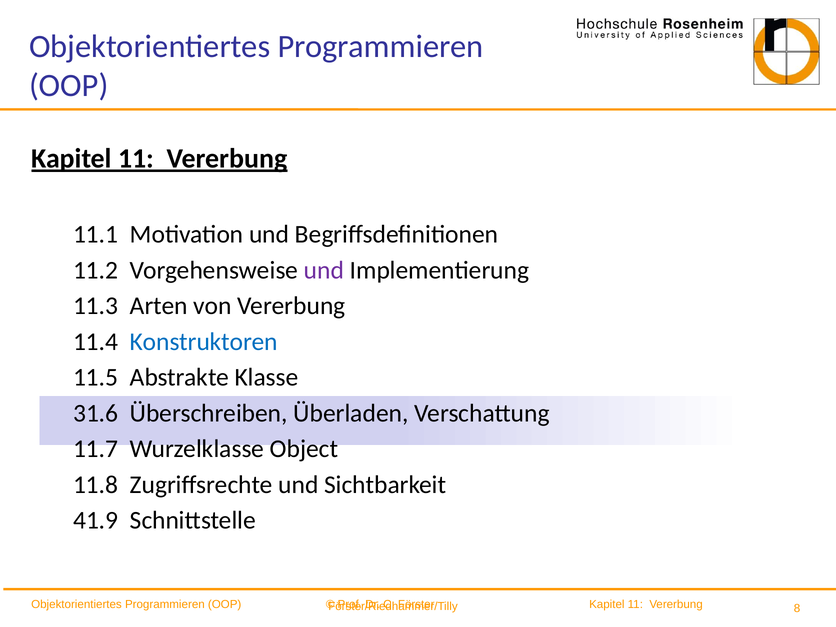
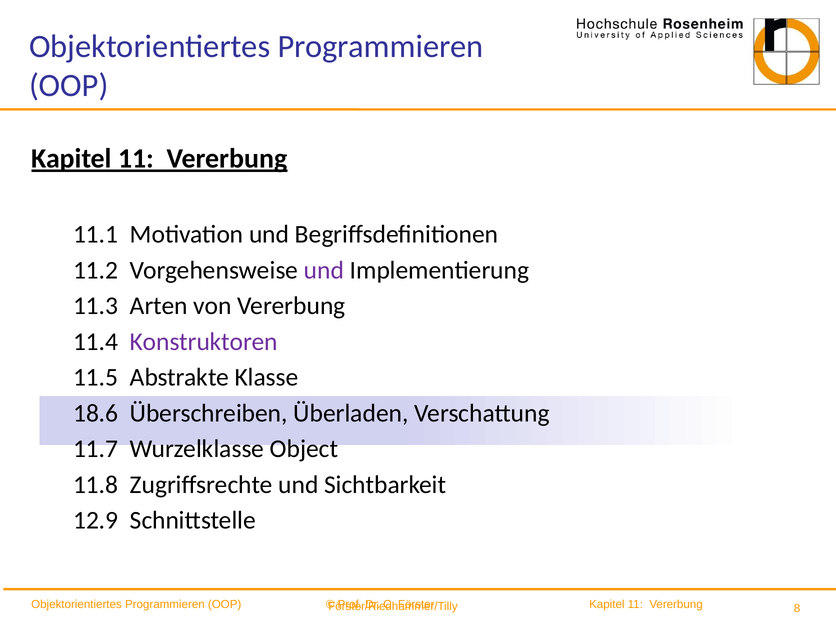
Konstruktoren colour: blue -> purple (204, 342)
31.6: 31.6 -> 18.6 (96, 413)
41.9: 41.9 -> 12.9 (96, 521)
